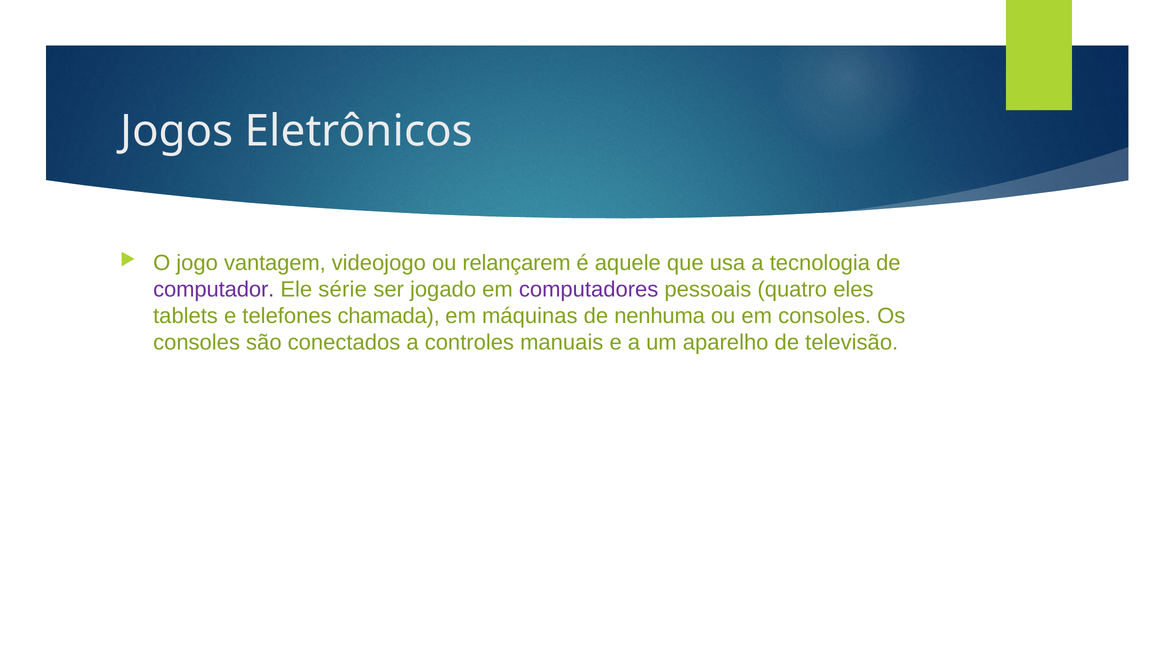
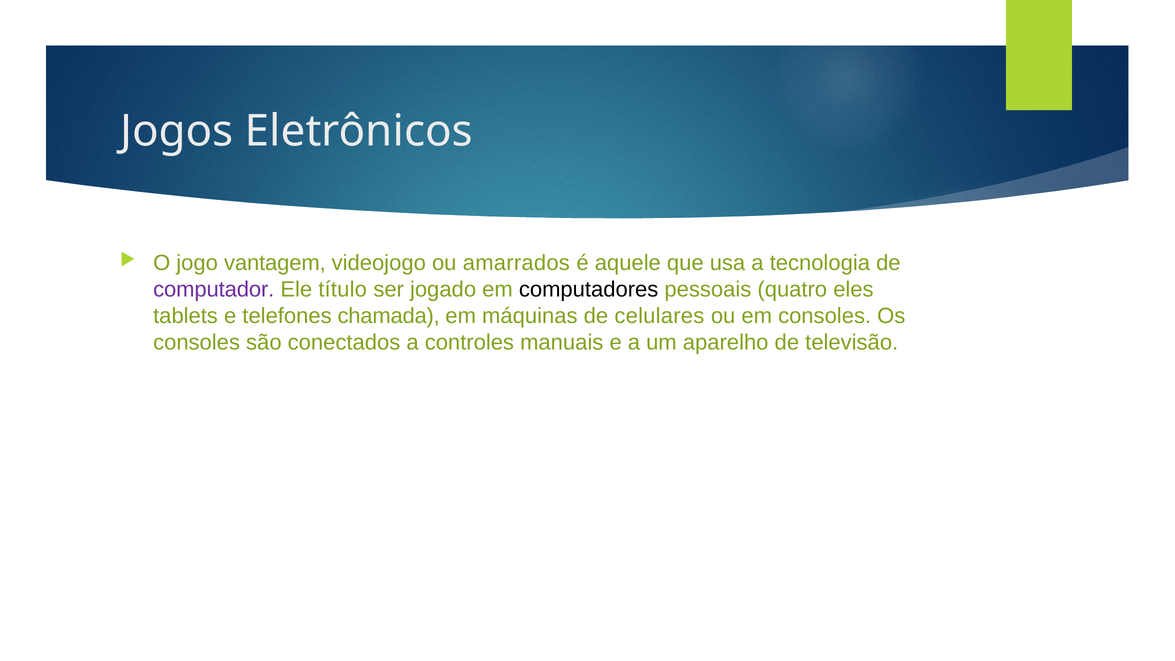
relançarem: relançarem -> amarrados (516, 263)
série: série -> título (343, 289)
computadores colour: purple -> black (589, 289)
nenhuma: nenhuma -> celulares (659, 316)
